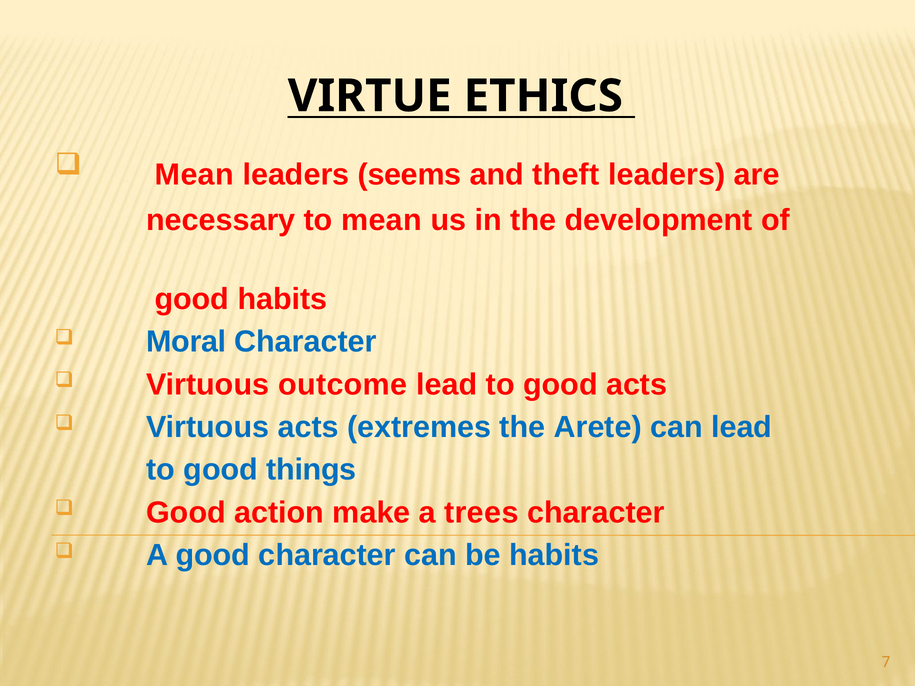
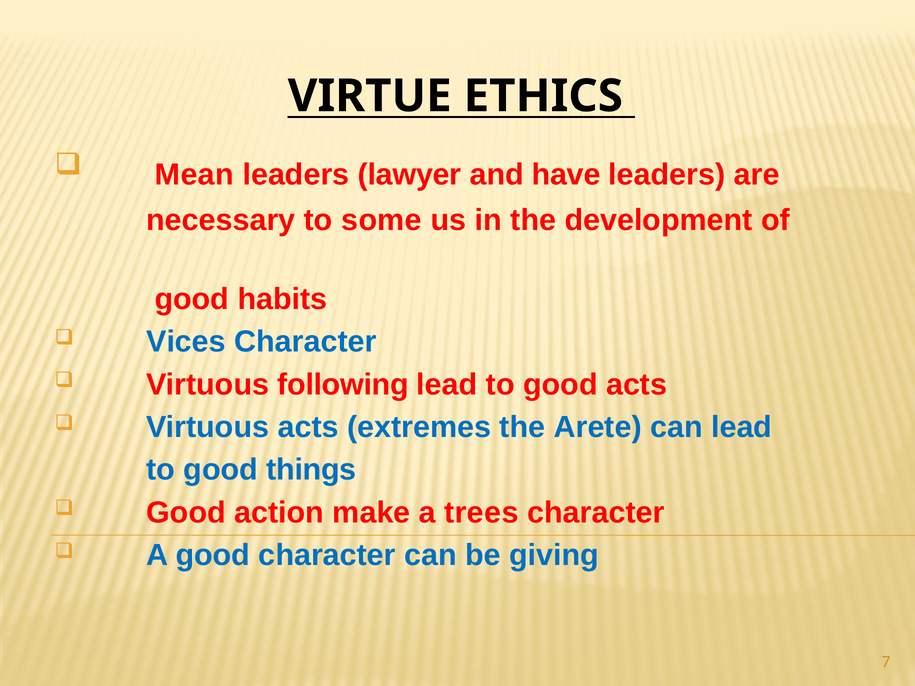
seems: seems -> lawyer (410, 175)
theft: theft -> have (566, 175)
to mean: mean -> some (382, 220)
Moral: Moral -> Vices (186, 342)
outcome: outcome -> following (343, 385)
be habits: habits -> giving (554, 555)
